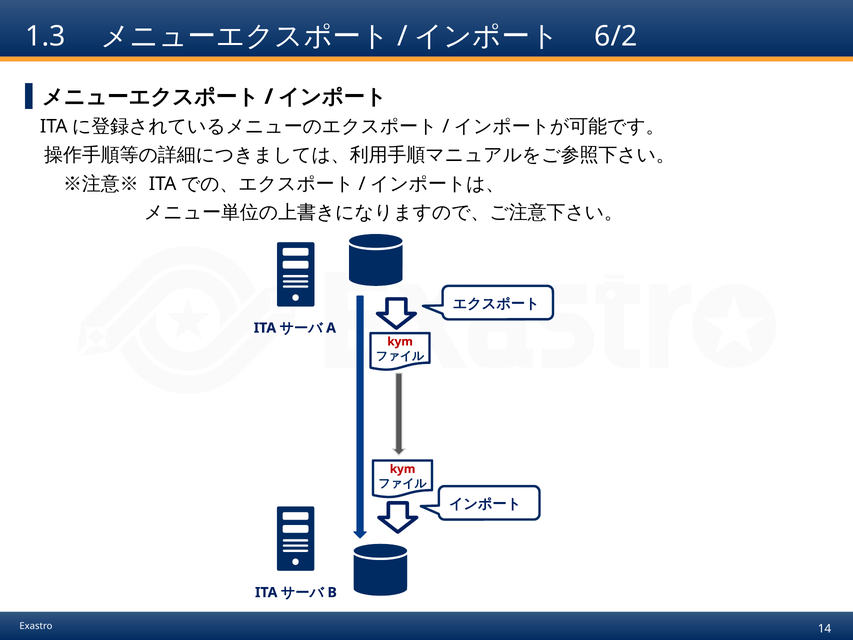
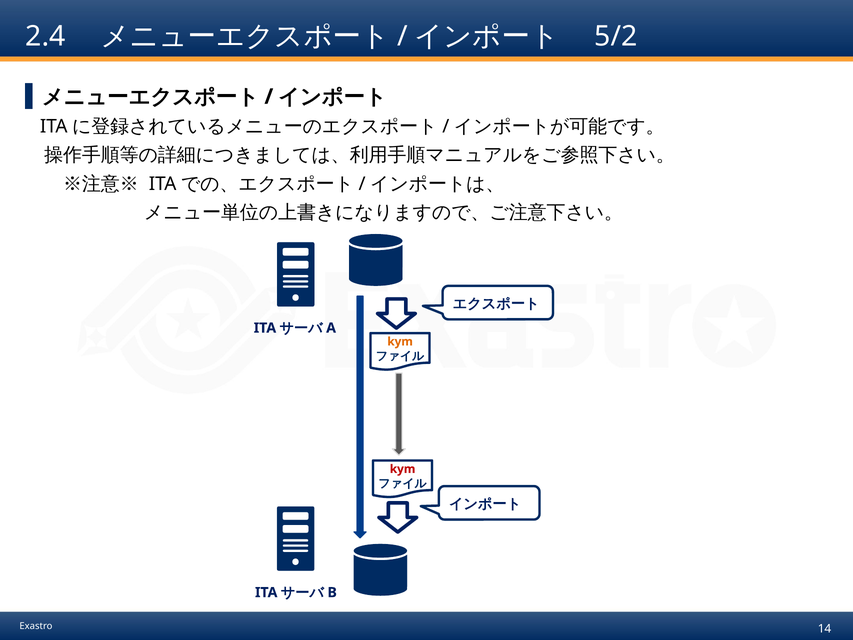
1.3: 1.3 -> 2.4 (45, 36)
6/2: 6/2 -> 5/2 (616, 36)
kym colour: red -> orange (400, 341)
